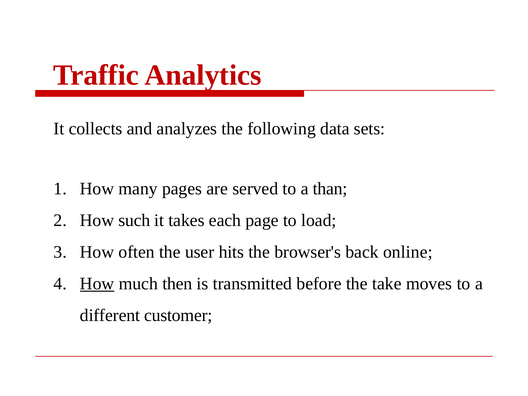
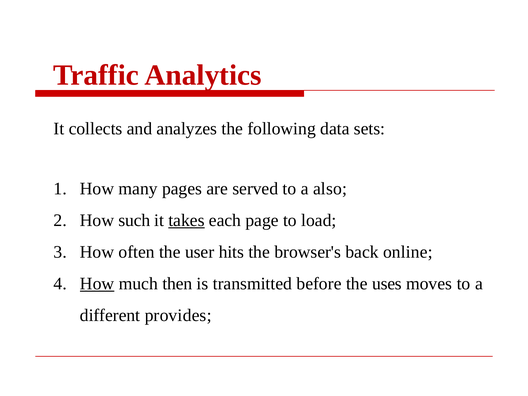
than: than -> also (330, 189)
takes underline: none -> present (186, 220)
take: take -> uses (387, 284)
customer: customer -> provides (178, 315)
